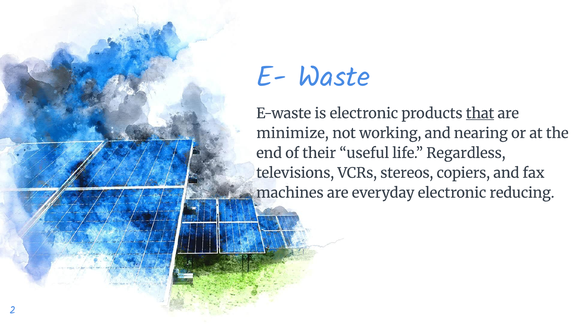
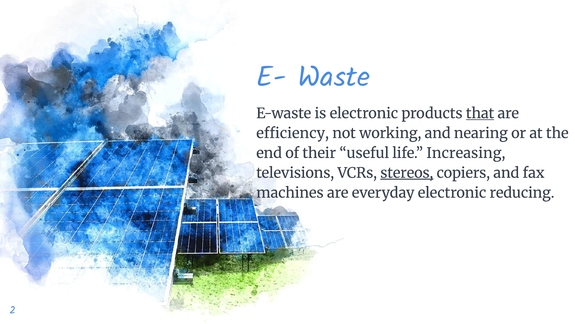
minimize: minimize -> efficiency (293, 133)
Regardless: Regardless -> Increasing (466, 153)
stereos underline: none -> present (407, 173)
